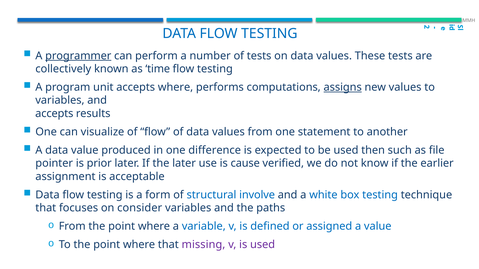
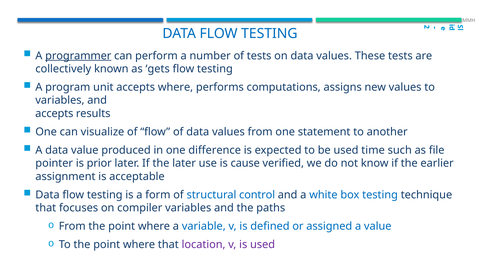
time: time -> gets (158, 69)
assigns underline: present -> none (343, 87)
then: then -> time (373, 150)
involve: involve -> control (257, 195)
consider: consider -> compiler (140, 208)
missing: missing -> location (204, 245)
